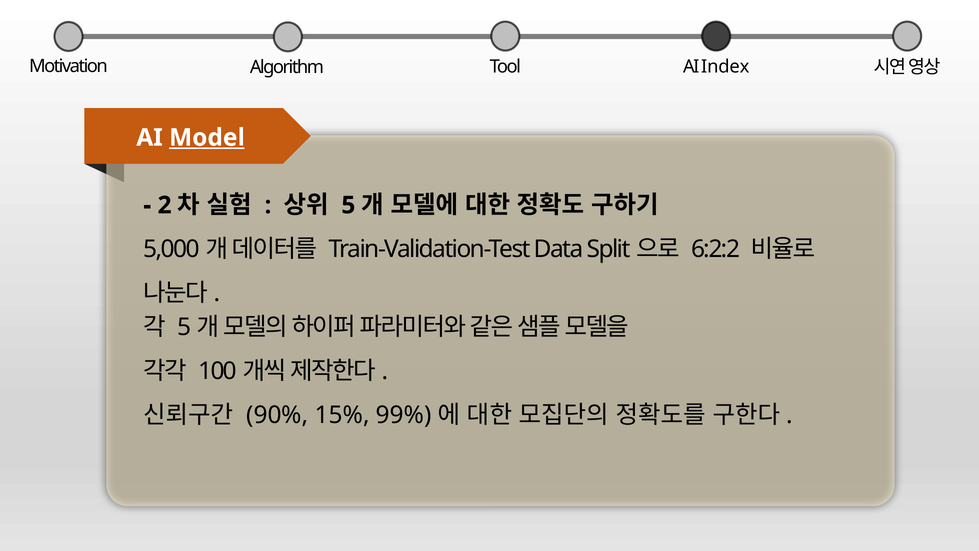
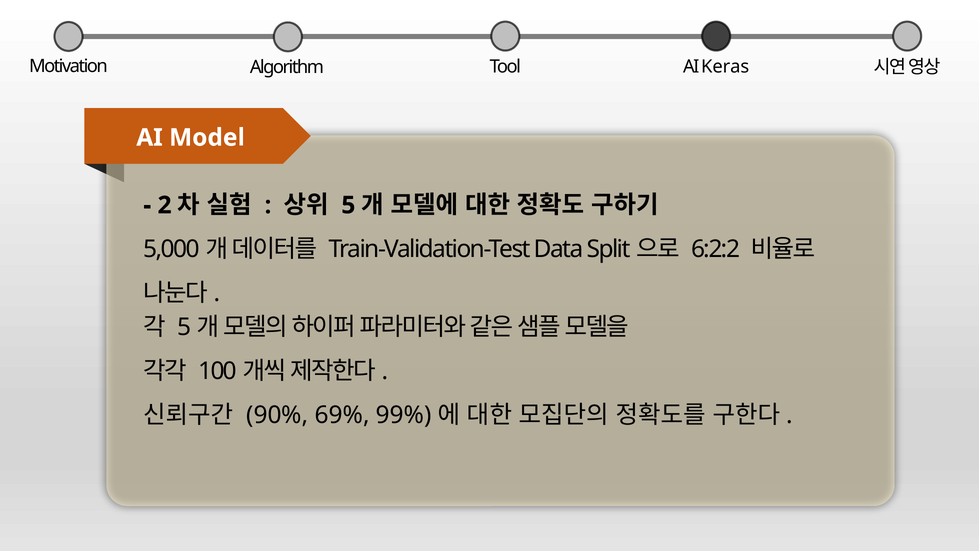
Index: Index -> Keras (725, 66)
Model underline: present -> none (207, 138)
15%: 15% -> 69% (342, 415)
